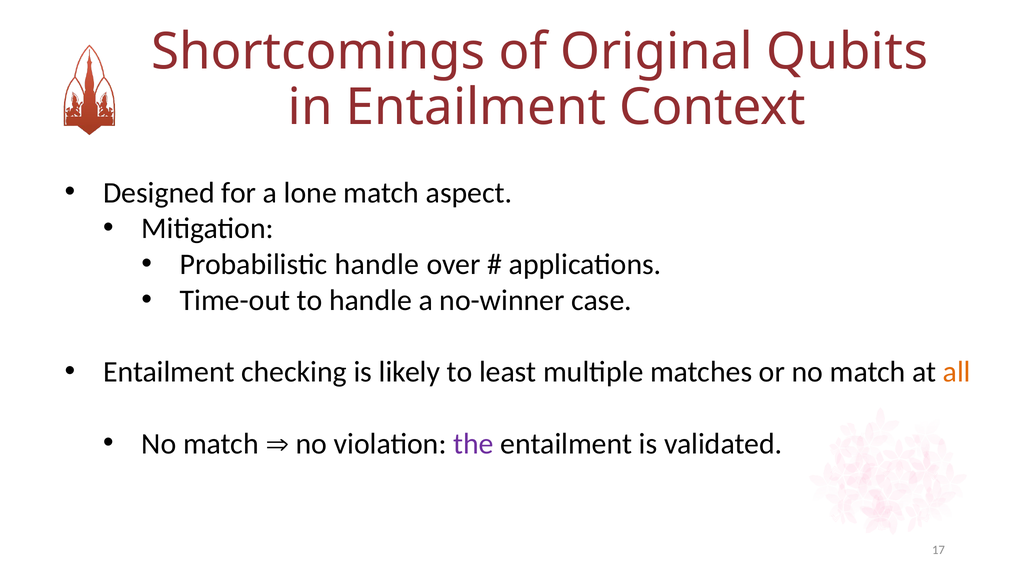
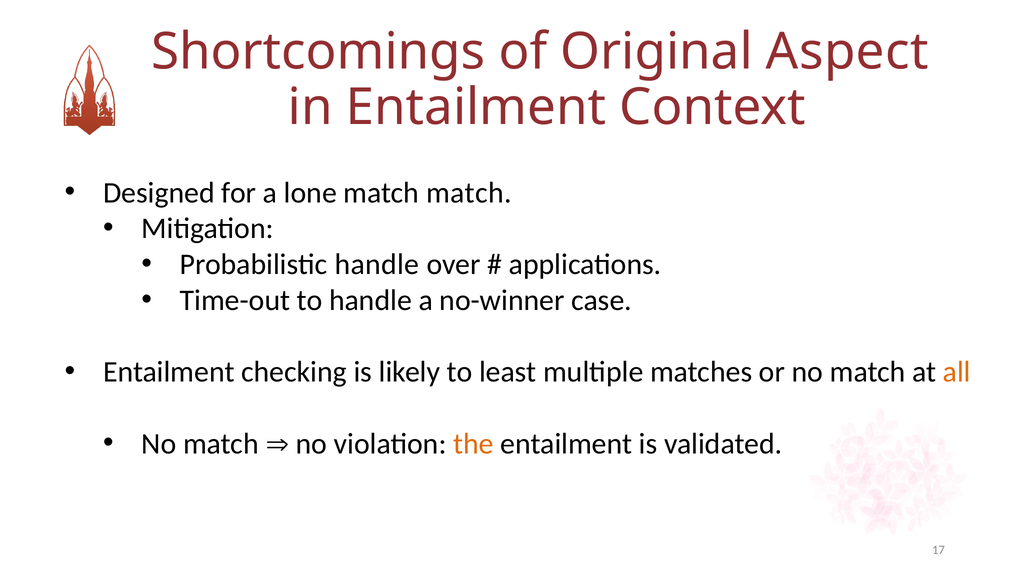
Qubits: Qubits -> Aspect (847, 52)
match aspect: aspect -> match (469, 193)
the colour: purple -> orange (474, 443)
